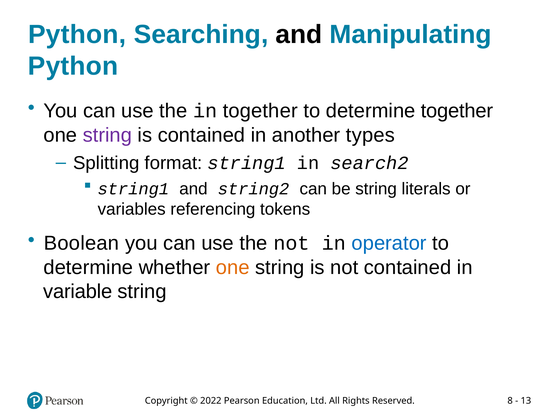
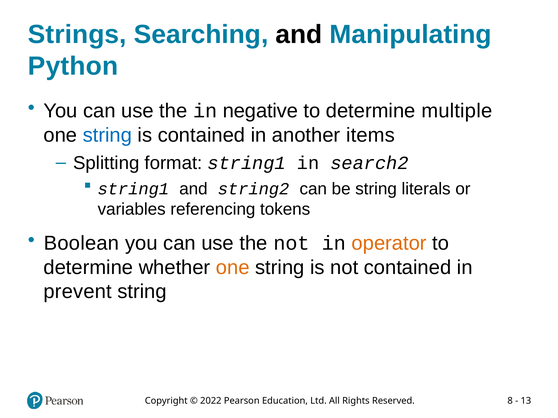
Python: Python -> Strings (77, 34)
in together: together -> negative (260, 111)
determine together: together -> multiple (457, 111)
string colour: purple -> blue (107, 135)
types: types -> items (370, 135)
operator colour: blue -> orange (389, 244)
variable: variable -> prevent (78, 292)
